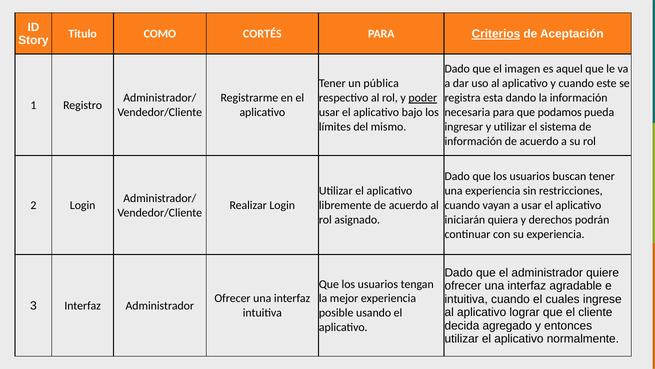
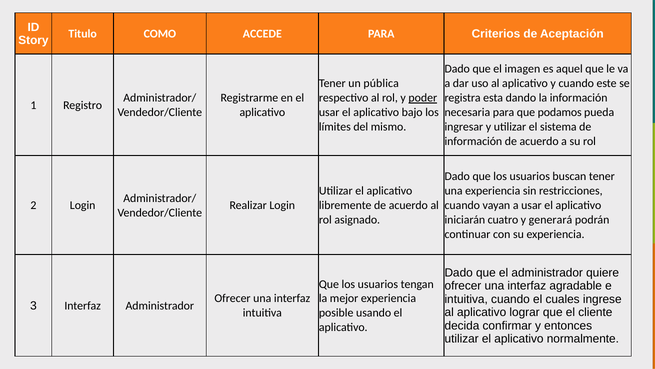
CORTÉS: CORTÉS -> ACCEDE (262, 34)
Criterios underline: present -> none (496, 34)
quiera: quiera -> cuatro (503, 220)
derechos: derechos -> generará (550, 220)
agregado: agregado -> confirmar (507, 325)
